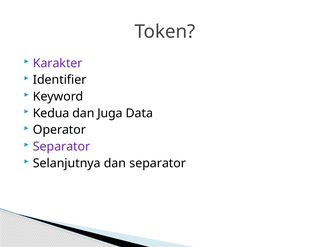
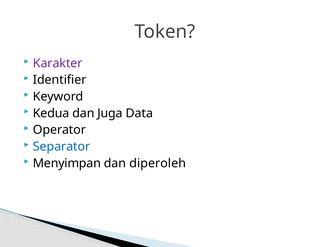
Separator colour: purple -> blue (62, 147)
Selanjutnya: Selanjutnya -> Menyimpan (67, 164)
dan separator: separator -> diperoleh (158, 164)
